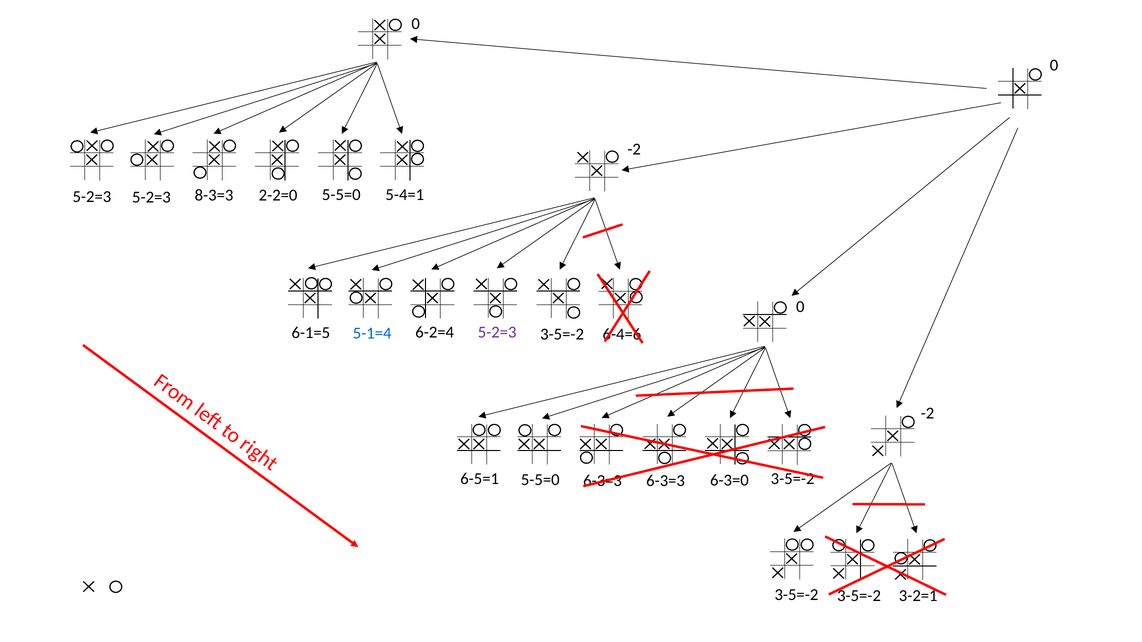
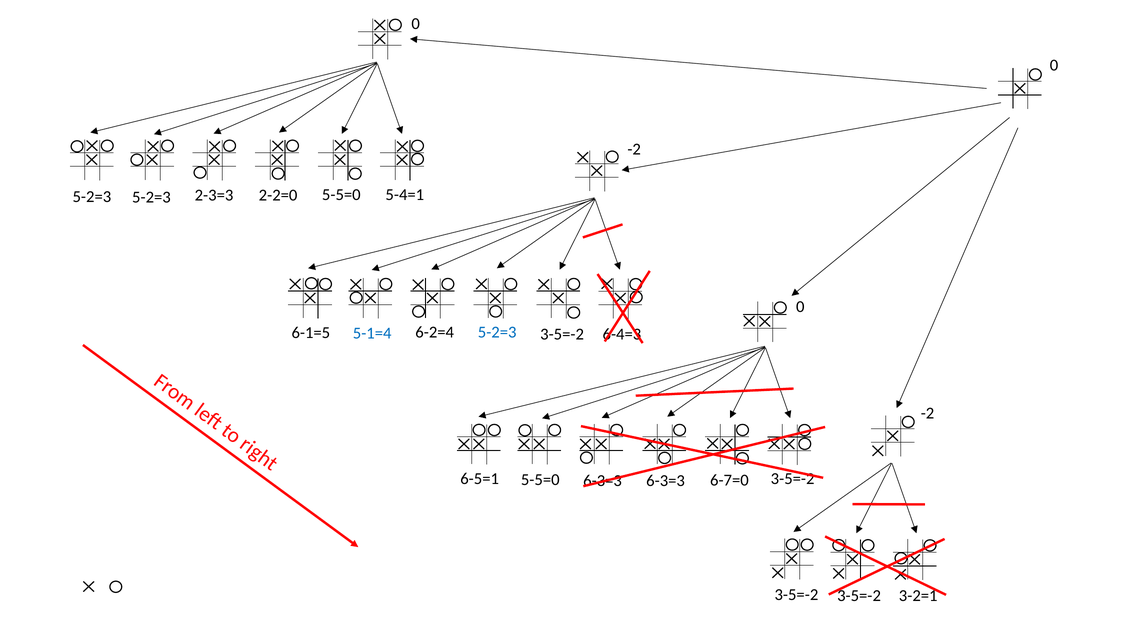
8-3=3: 8-3=3 -> 2-3=3 (214, 195)
5-2=3 colour: purple -> blue (497, 332)
6-4=6: 6-4=6 -> 6-4=3 (622, 334)
6-3=0: 6-3=0 -> 6-7=0 (729, 481)
